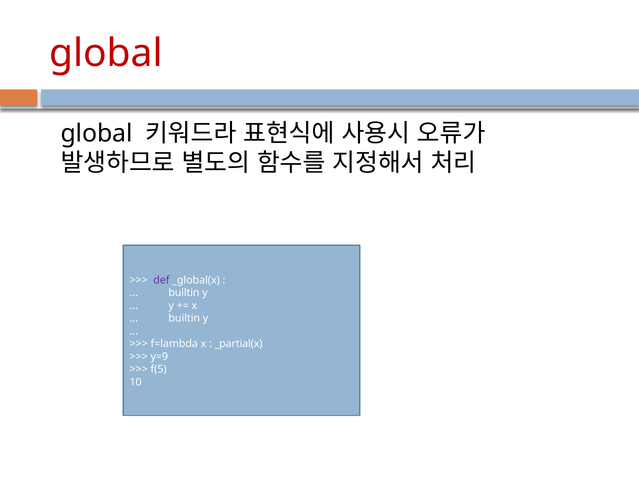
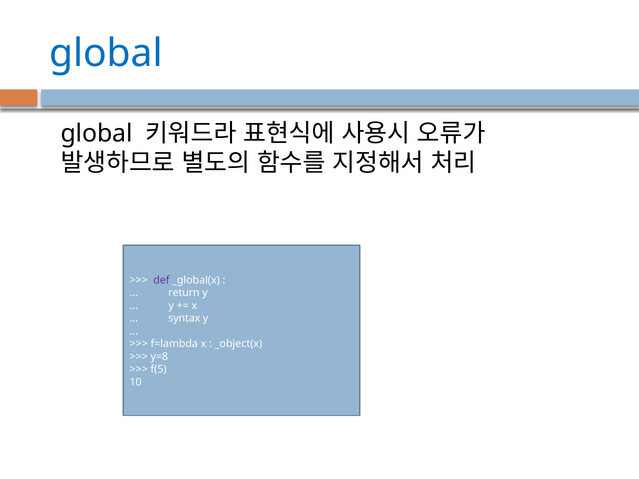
global colour: red -> blue (106, 53)
builtin: builtin -> return (184, 293)
builtin: builtin -> syntax (184, 319)
_partial(x: _partial(x -> _object(x (239, 344)
y=9: y=9 -> y=8 (159, 357)
